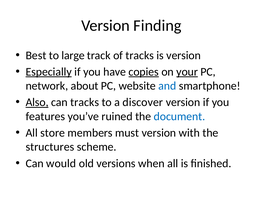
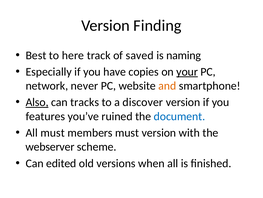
large: large -> here (73, 55)
of tracks: tracks -> saved (140, 55)
is version: version -> naming (184, 55)
Especially underline: present -> none (49, 72)
copies underline: present -> none (144, 72)
about: about -> never (84, 86)
and colour: blue -> orange (167, 86)
All store: store -> must (53, 132)
structures: structures -> webserver (50, 146)
would: would -> edited (61, 163)
